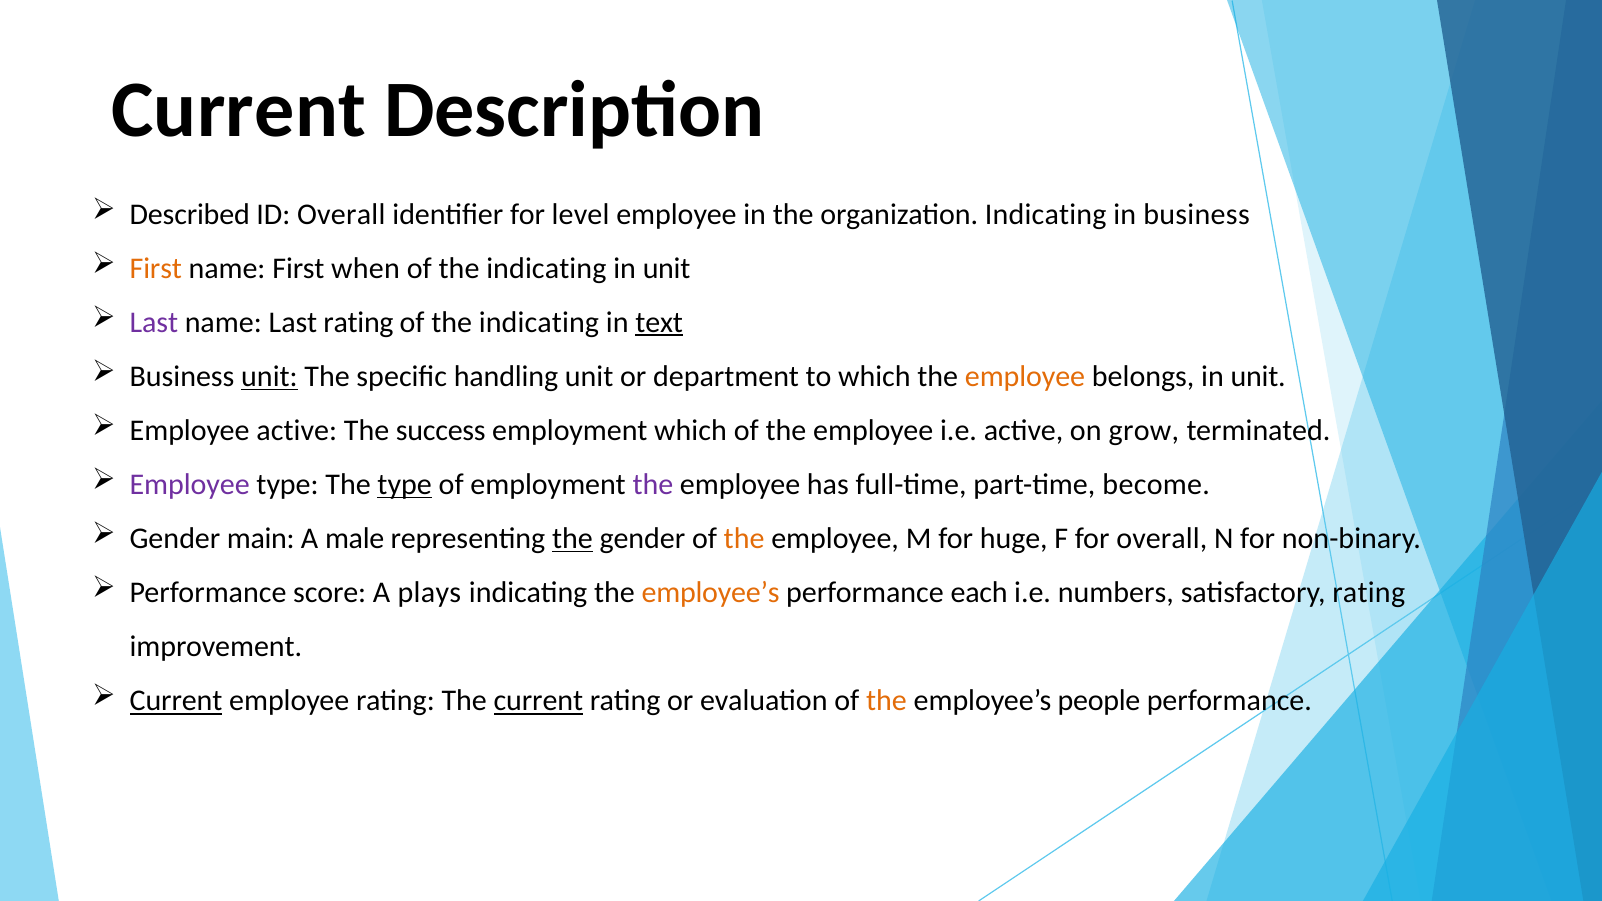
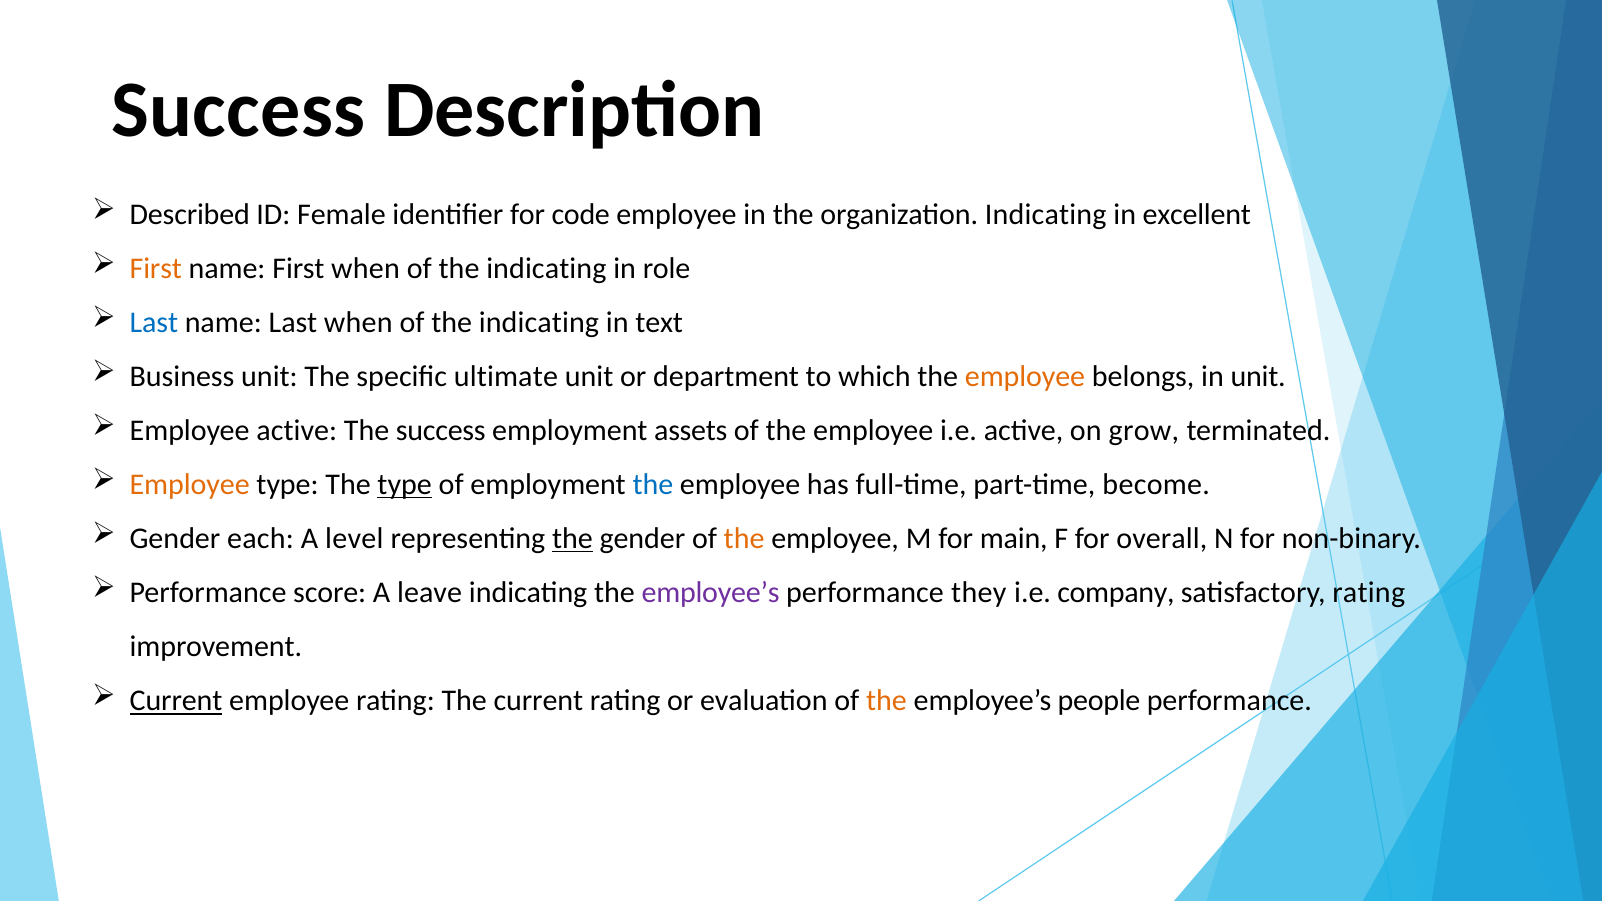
Current: Current -> Success (238, 110)
ID Overall: Overall -> Female (341, 214)
level: level -> code (581, 214)
in business: business -> excellent (1197, 214)
unit: unit -> role (666, 268)
Last colour: purple -> blue (154, 322)
Last rating: rating -> when (358, 322)
text underline: present -> none (659, 322)
unit underline: present -> none (269, 377)
handling: handling -> ultimate (506, 377)
employment which: which -> assets (691, 431)
Employee colour: purple -> orange (190, 485)
the colour: purple -> blue (653, 485)
main: main -> each (260, 539)
male: male -> level (354, 539)
huge: huge -> main (1014, 539)
plays: plays -> leave (430, 593)
employee’s colour: orange -> purple (711, 593)
each: each -> they (979, 593)
numbers: numbers -> company (1116, 593)
current underline: present -> none (538, 701)
